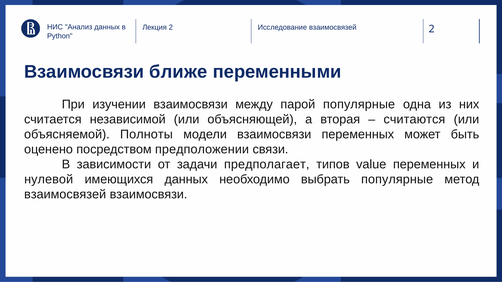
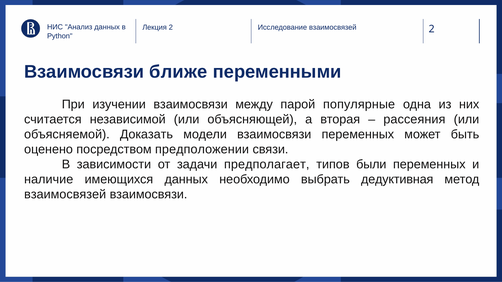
считаются: считаются -> рассеяния (414, 119)
Полноты: Полноты -> Доказать (146, 134)
value: value -> были (371, 165)
нулевой: нулевой -> наличие (49, 180)
выбрать популярные: популярные -> дедуктивная (397, 180)
